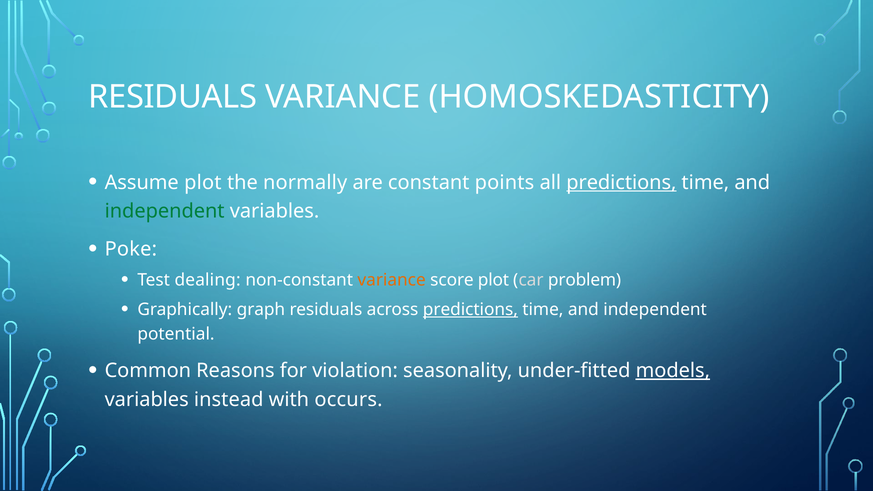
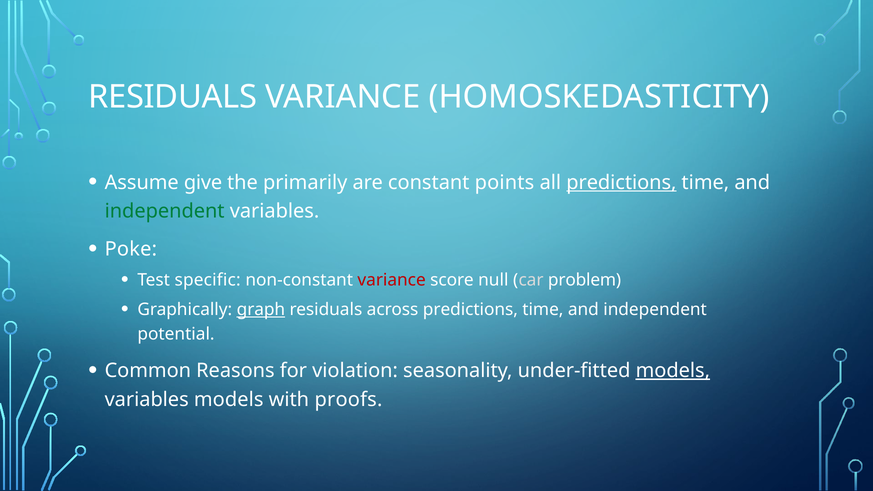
Assume plot: plot -> give (203, 183)
normally: normally -> primarily (305, 183)
dealing: dealing -> specific (208, 280)
variance colour: orange -> red (392, 280)
score plot: plot -> null (493, 280)
graph underline: none -> present (261, 309)
predictions underline: present -> none (470, 309)
variables instead: instead -> models (229, 400)
occurs: occurs -> proofs (348, 400)
